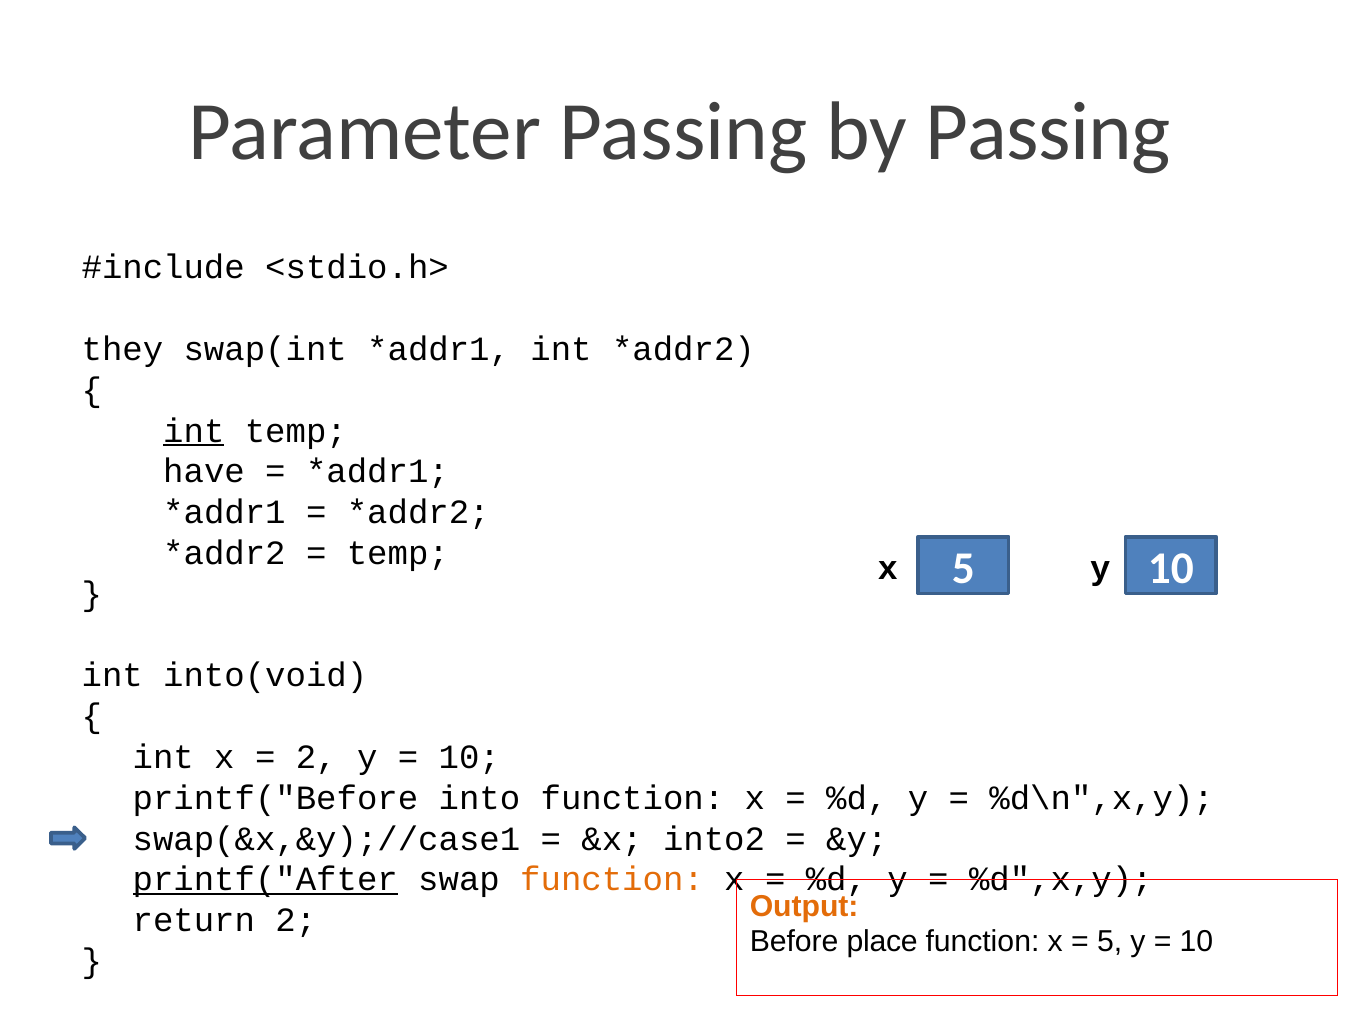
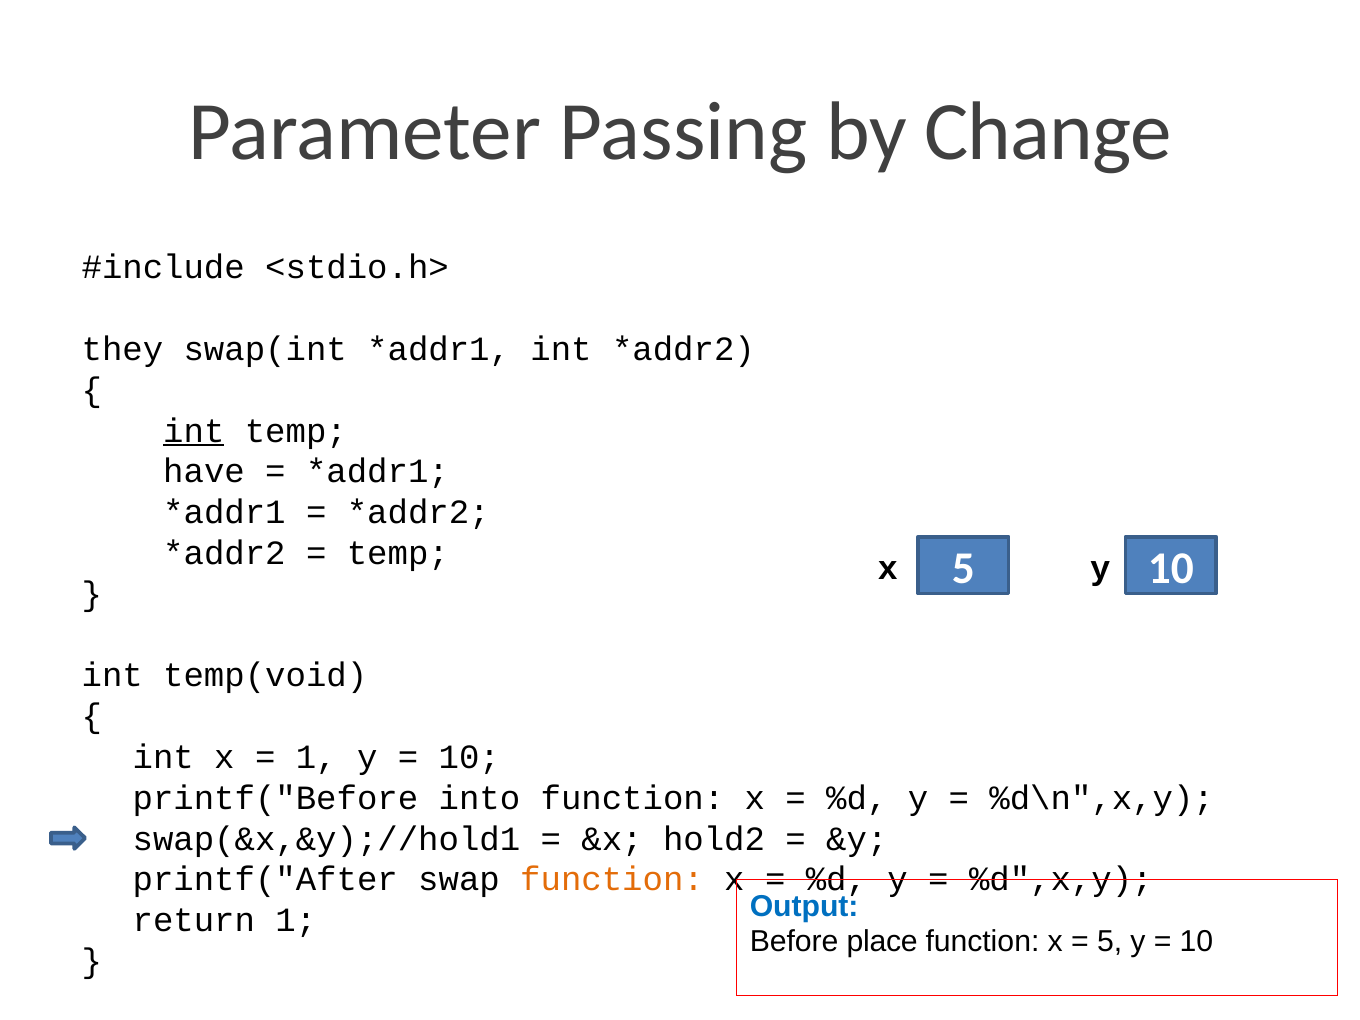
by Passing: Passing -> Change (1048, 132)
into(void: into(void -> temp(void (265, 676)
2: 2 -> 1 (316, 757)
swap(&x,&y);//case1: swap(&x,&y);//case1 -> swap(&x,&y);//hold1 (326, 839)
into2: into2 -> hold2 (714, 839)
printf("After underline: present -> none (265, 880)
Output colour: orange -> blue (804, 906)
return 2: 2 -> 1 (296, 920)
